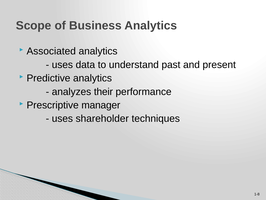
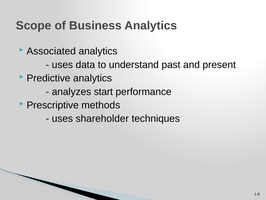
their: their -> start (103, 91)
manager: manager -> methods (101, 105)
